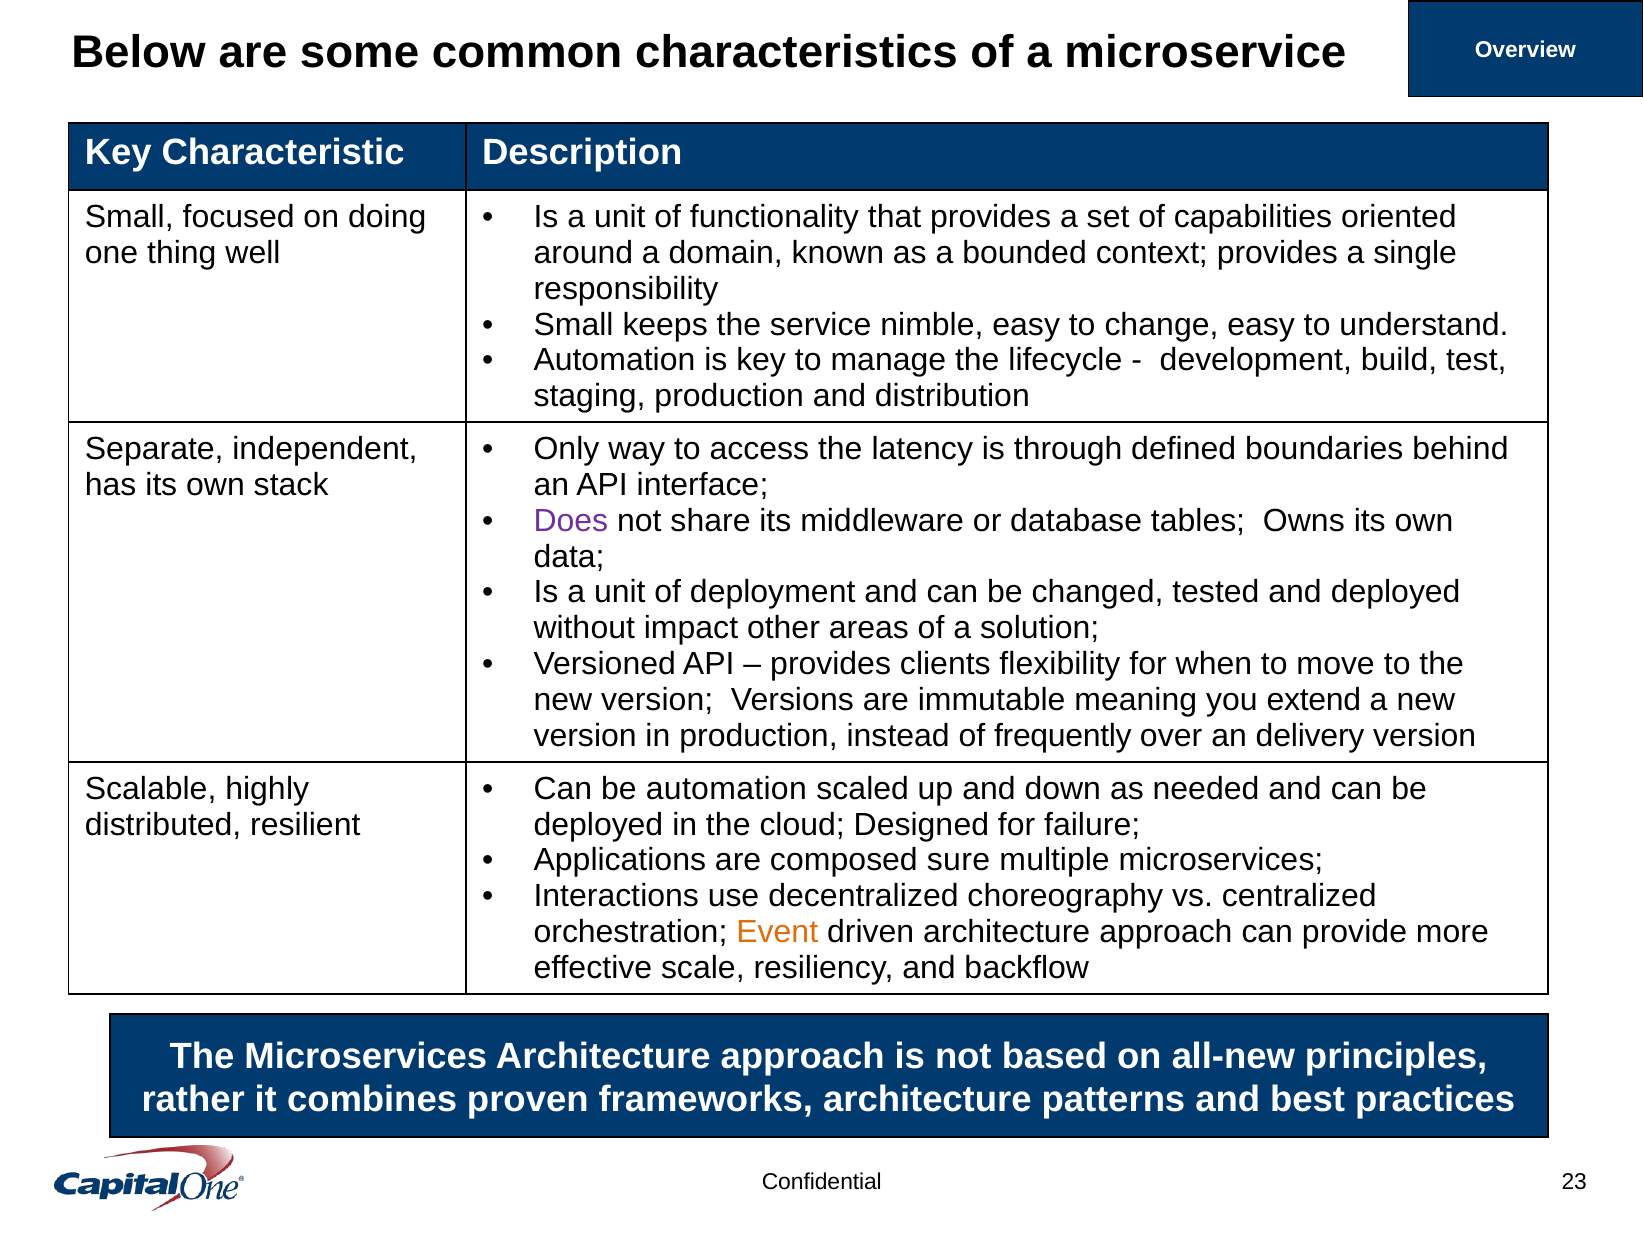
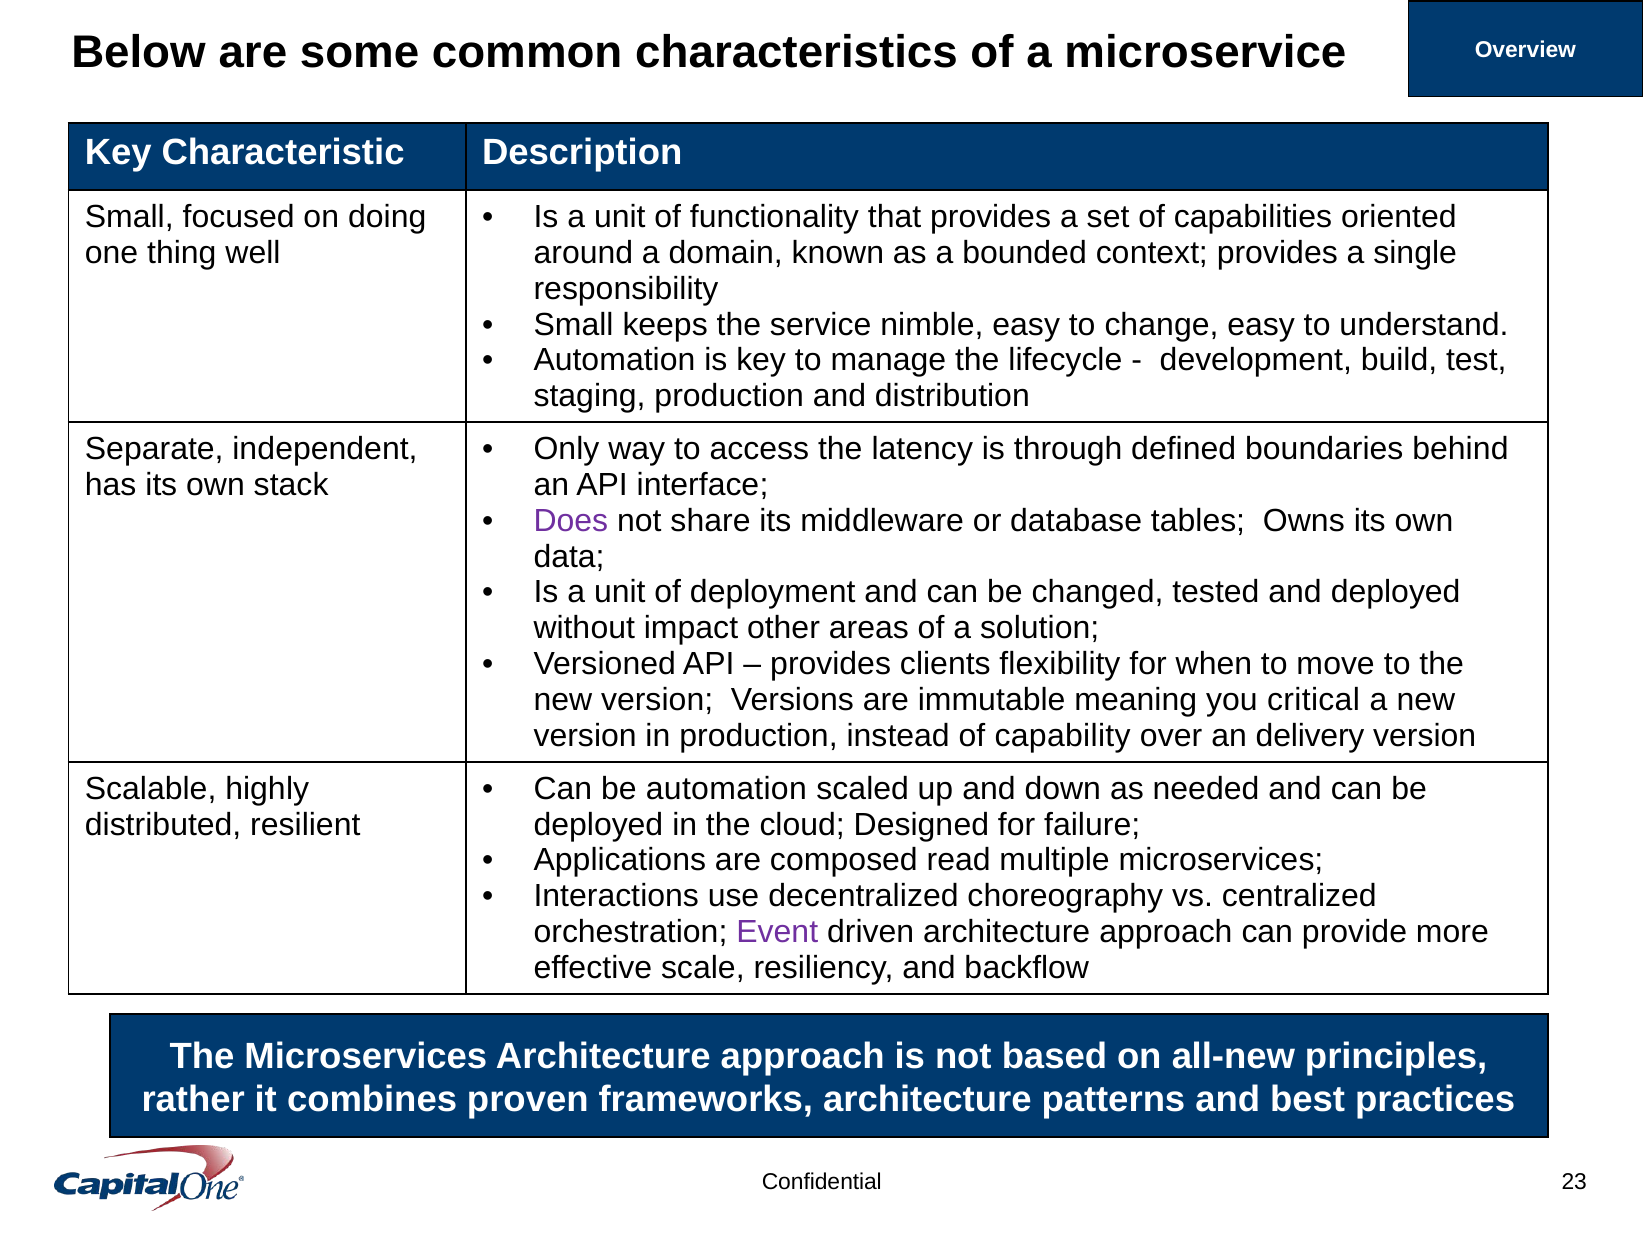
extend: extend -> critical (1314, 700)
frequently: frequently -> capability (1063, 736)
sure: sure -> read (959, 860)
Event colour: orange -> purple (777, 932)
